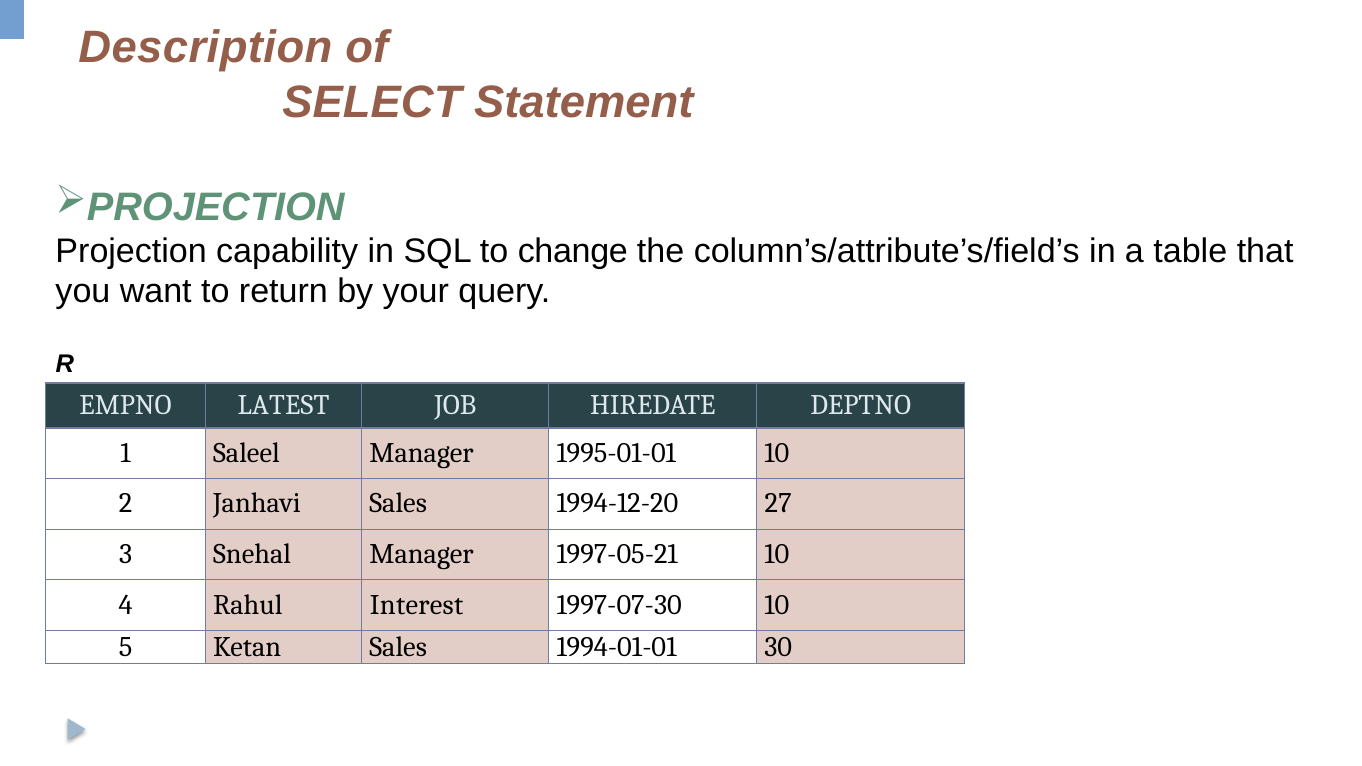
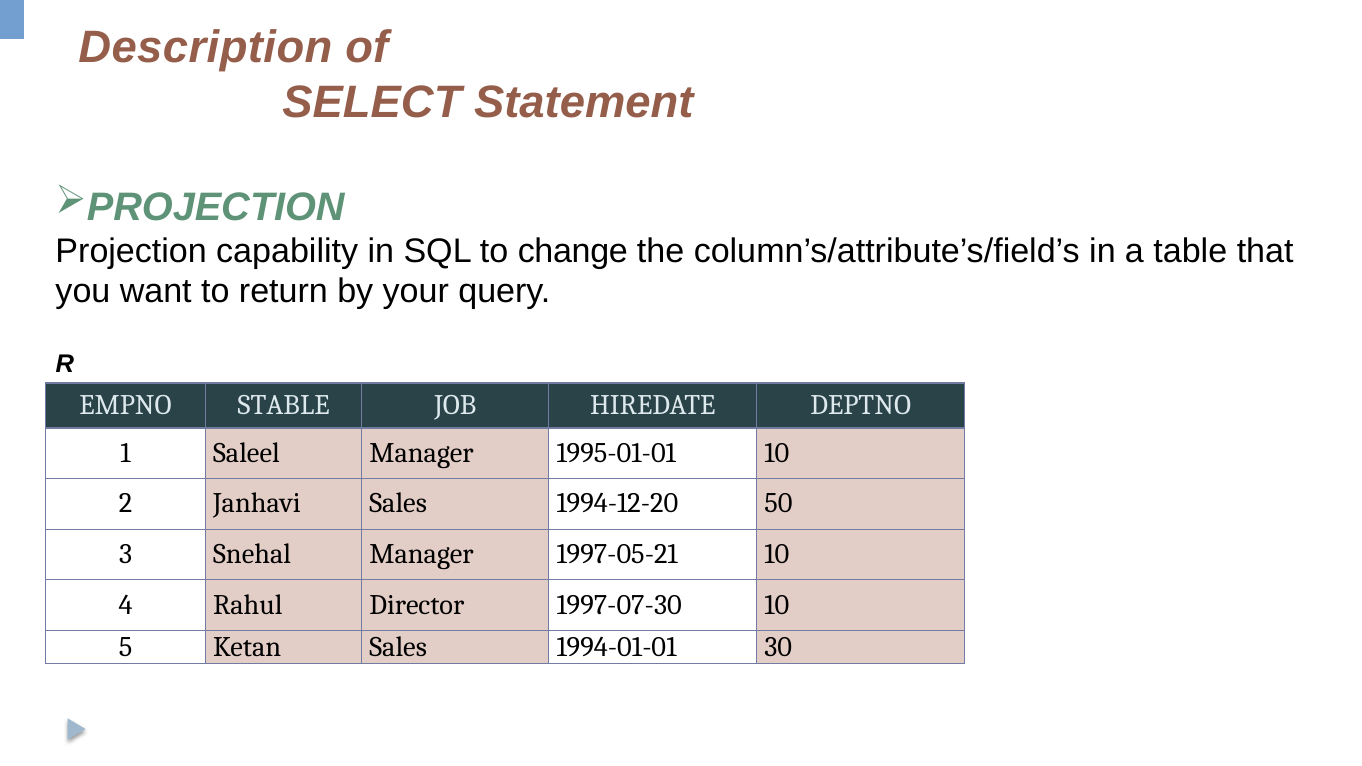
LATEST: LATEST -> STABLE (284, 405)
27: 27 -> 50 (778, 504)
Interest: Interest -> Director (417, 605)
